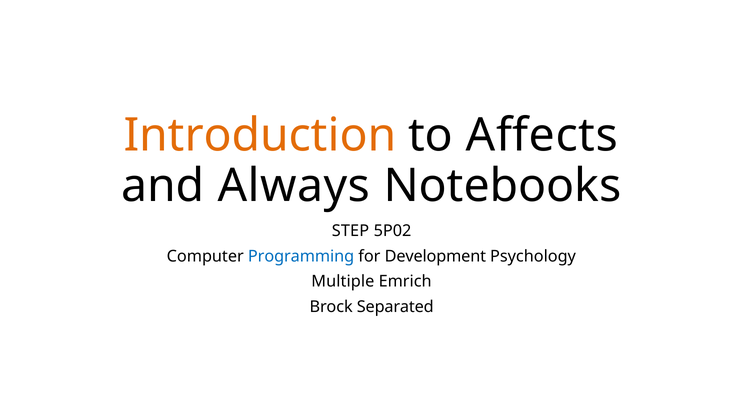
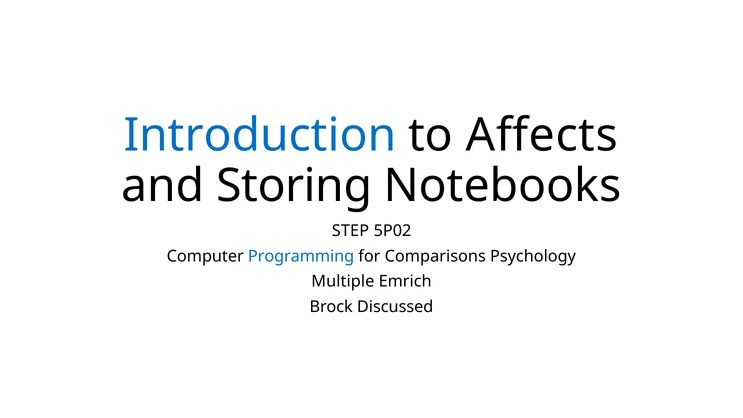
Introduction colour: orange -> blue (260, 136)
Always: Always -> Storing (294, 186)
Development: Development -> Comparisons (435, 256)
Separated: Separated -> Discussed (395, 307)
